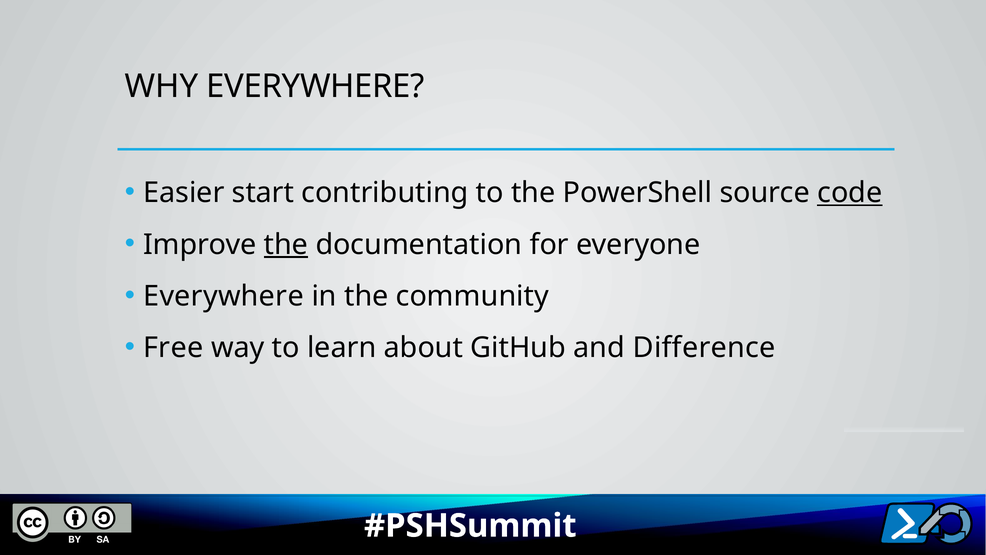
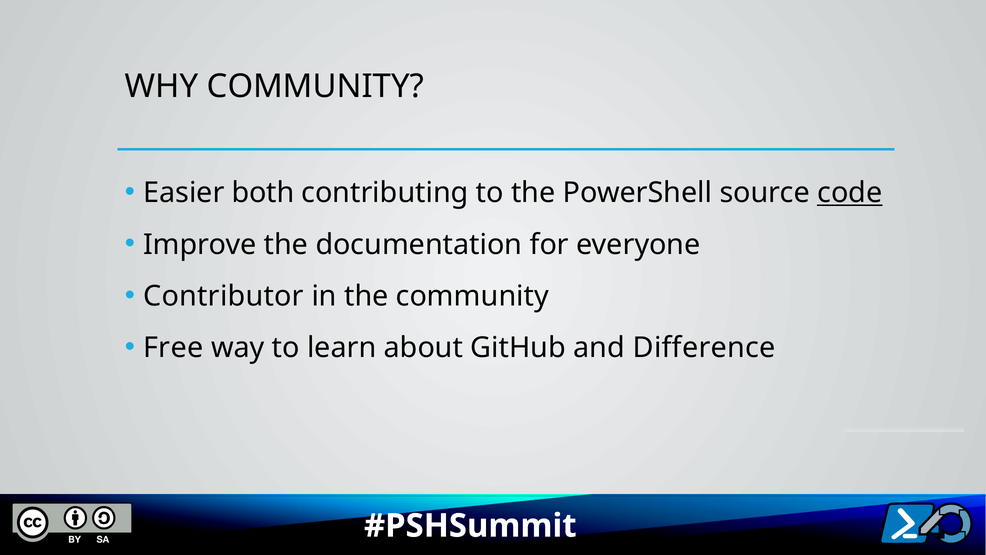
WHY EVERYWHERE: EVERYWHERE -> COMMUNITY (315, 86)
start: start -> both (263, 193)
the underline: present -> none (286, 244)
Everywhere: Everywhere -> Contributor (224, 296)
